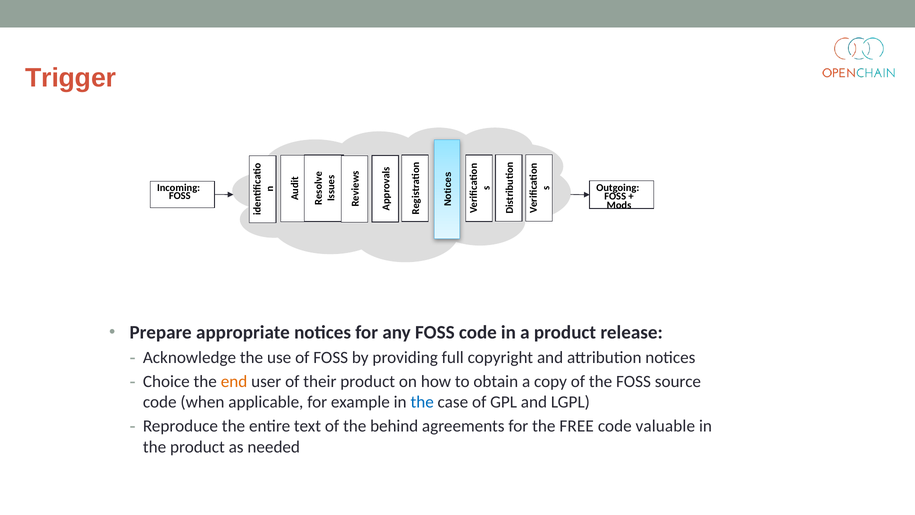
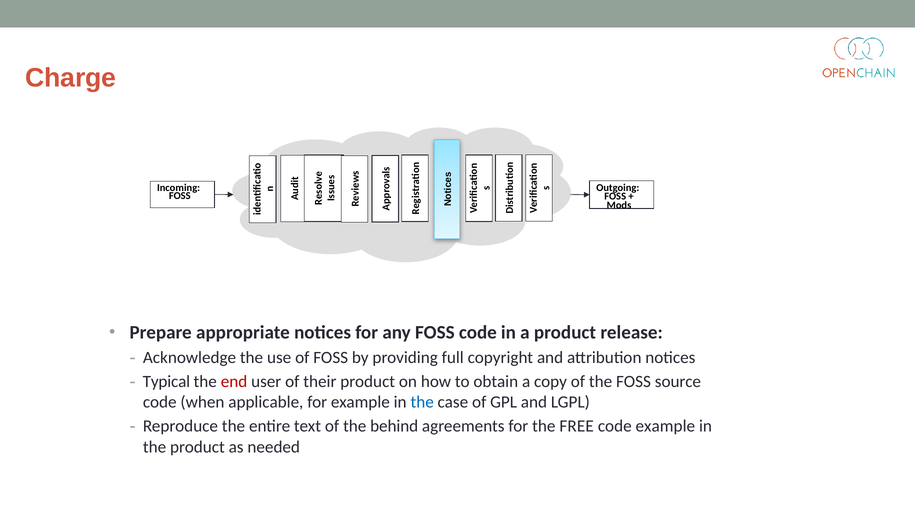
Trigger: Trigger -> Charge (71, 78)
Choice: Choice -> Typical (166, 381)
end colour: orange -> red (234, 381)
code valuable: valuable -> example (665, 426)
